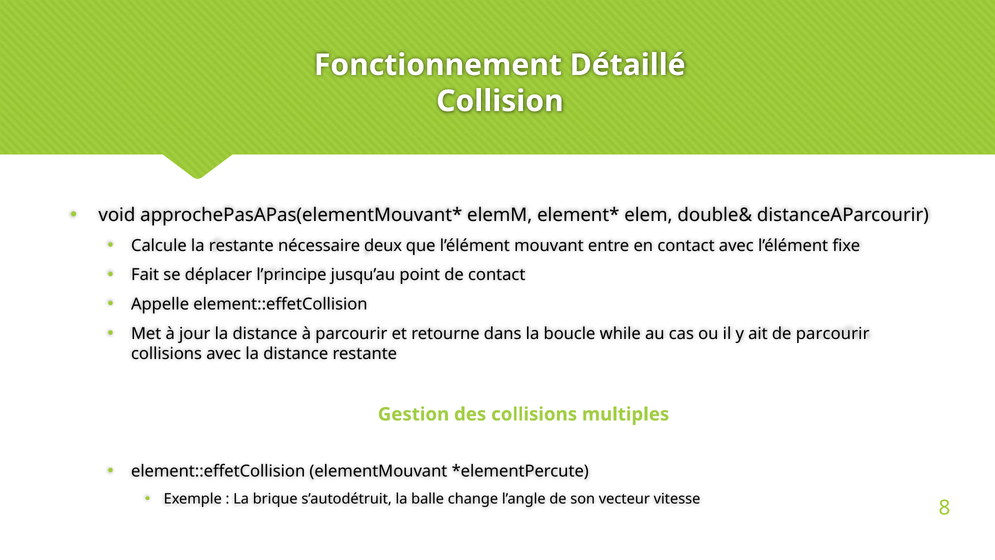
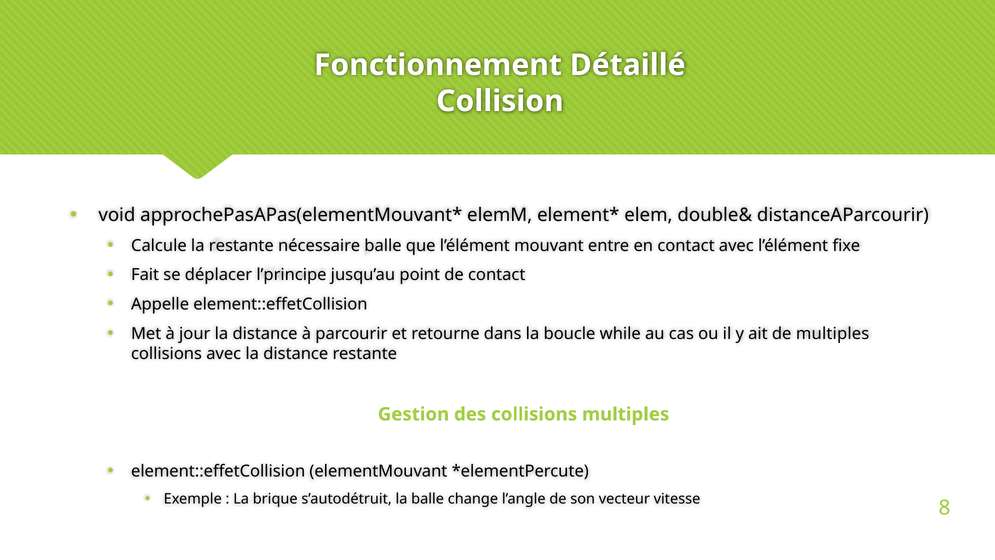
nécessaire deux: deux -> balle (383, 245)
de parcourir: parcourir -> multiples (833, 334)
